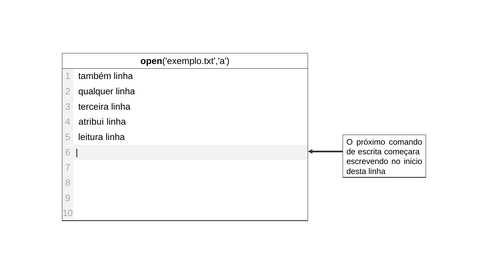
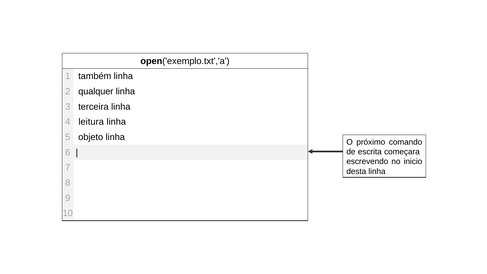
atribui: atribui -> leitura (91, 122)
leitura: leitura -> objeto (91, 137)
